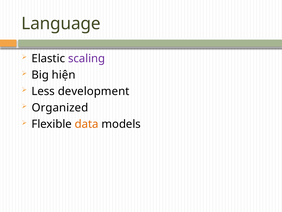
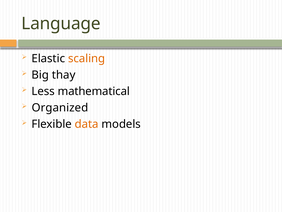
scaling colour: purple -> orange (87, 58)
hiện: hiện -> thay (64, 75)
development: development -> mathematical (94, 91)
